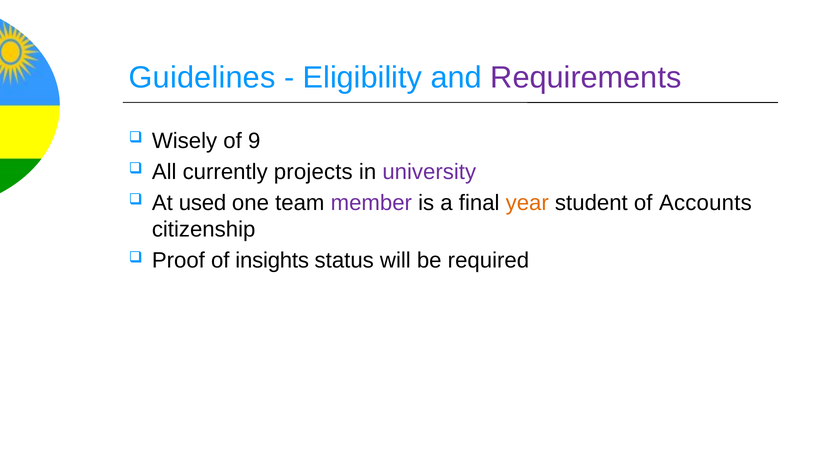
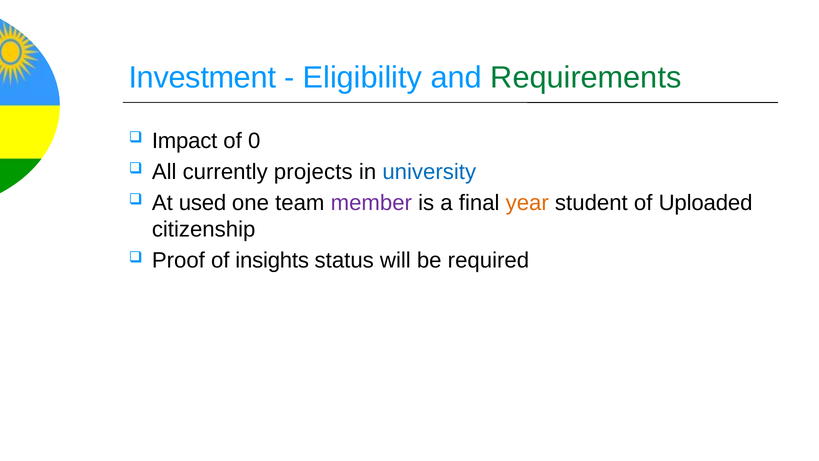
Guidelines: Guidelines -> Investment (202, 78)
Requirements colour: purple -> green (586, 78)
Wisely: Wisely -> Impact (185, 141)
9: 9 -> 0 (254, 141)
university colour: purple -> blue (429, 172)
Accounts: Accounts -> Uploaded (706, 203)
